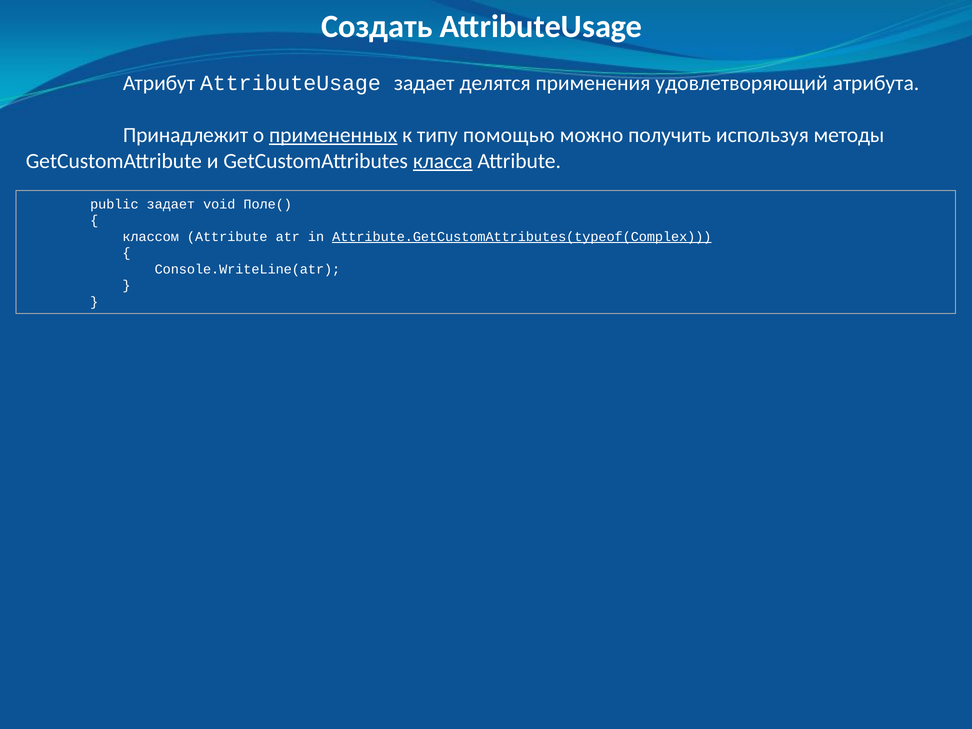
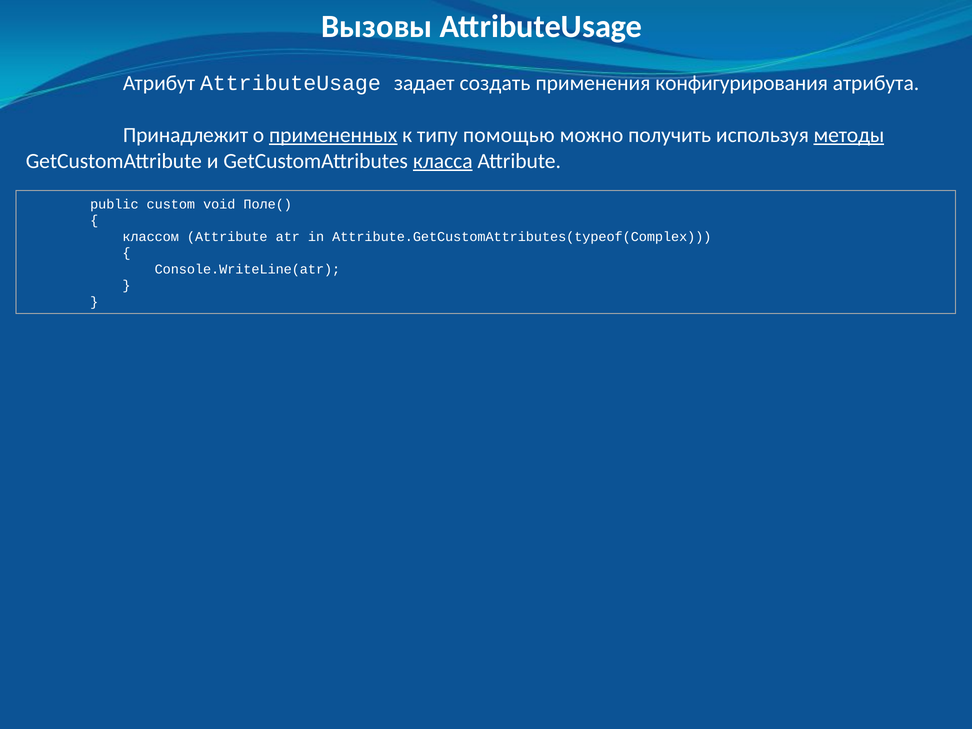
Создать: Создать -> Вызовы (377, 26)
делятся: делятся -> создать (495, 83)
удовлетворяющий: удовлетворяющий -> конфигурирования (742, 83)
методы underline: none -> present (849, 135)
public задает: задает -> custom (171, 204)
Attribute.GetCustomAttributes(typeof(Complex underline: present -> none (522, 237)
